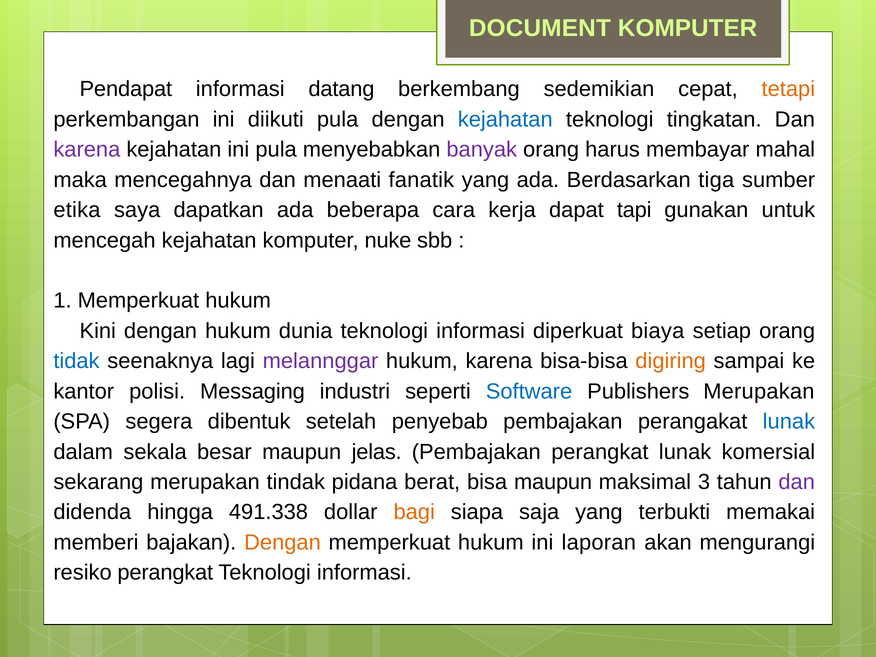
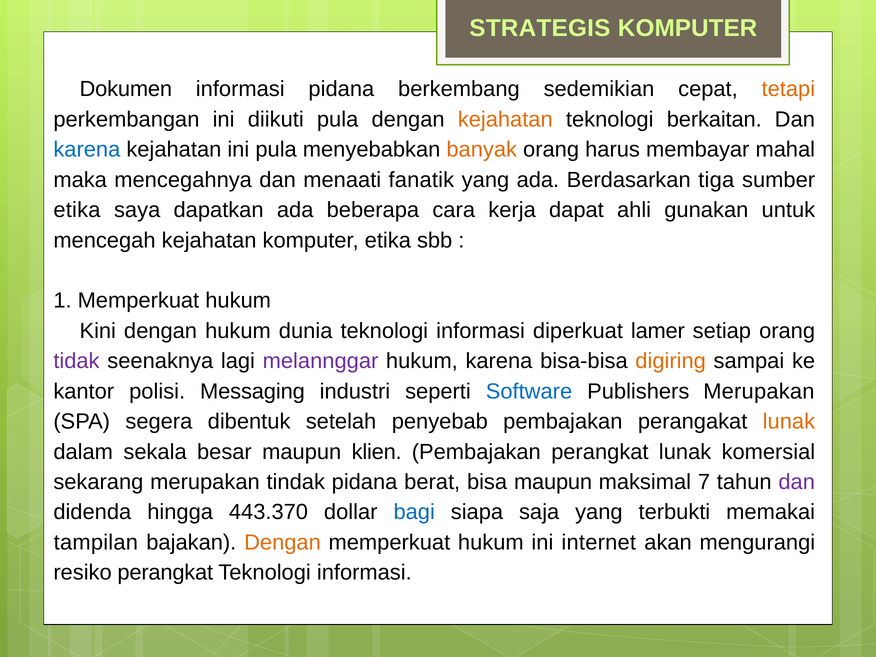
DOCUMENT: DOCUMENT -> STRATEGIS (540, 28)
Pendapat: Pendapat -> Dokumen (126, 89)
informasi datang: datang -> pidana (341, 89)
kejahatan colour: blue -> orange (505, 119)
tingkatan: tingkatan -> berkaitan (714, 119)
karena colour: purple -> blue (87, 150)
banyak colour: purple -> orange (482, 150)
tapi: tapi -> ahli (634, 210)
komputer nuke: nuke -> etika (388, 240)
biaya: biaya -> lamer (658, 331)
tidak colour: blue -> purple (76, 361)
lunak colour: blue -> orange (789, 422)
jelas: jelas -> klien (377, 452)
3: 3 -> 7 (704, 482)
491.338: 491.338 -> 443.370 (268, 512)
bagi colour: orange -> blue (414, 512)
memberi: memberi -> tampilan (96, 542)
laporan: laporan -> internet (599, 542)
